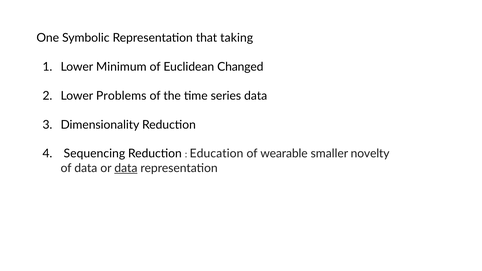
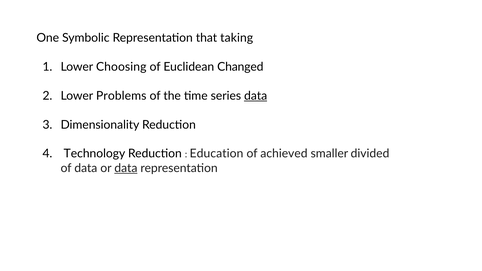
Minimum: Minimum -> Choosing (121, 67)
data underline: none -> present (256, 96)
Sequencing: Sequencing -> Technology (94, 154)
wearable: wearable -> achieved (284, 154)
novelty: novelty -> divided (370, 154)
